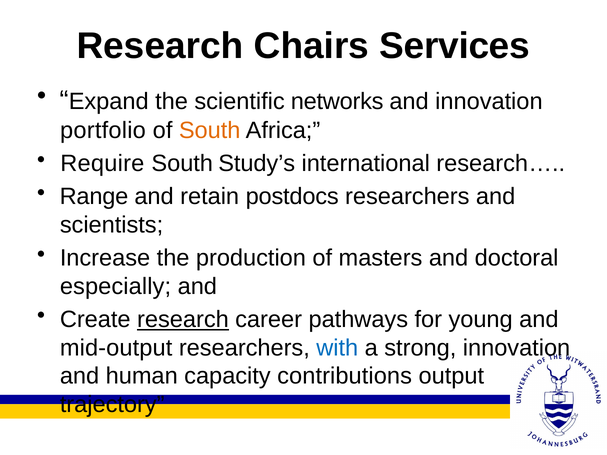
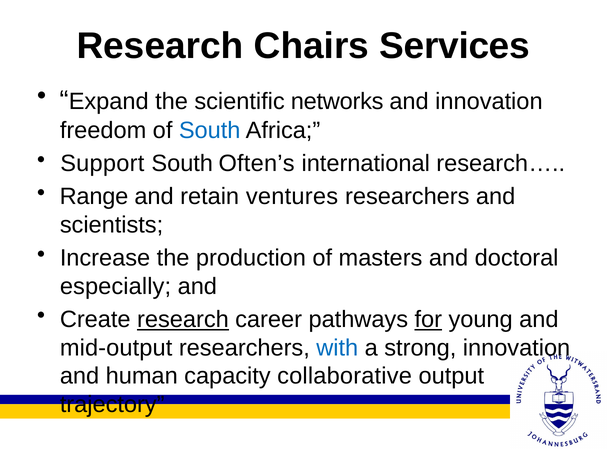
portfolio: portfolio -> freedom (103, 131)
South colour: orange -> blue (210, 131)
Require: Require -> Support (102, 164)
Study’s: Study’s -> Often’s (257, 164)
postdocs: postdocs -> ventures (292, 197)
for underline: none -> present (428, 320)
contributions: contributions -> collaborative (345, 376)
